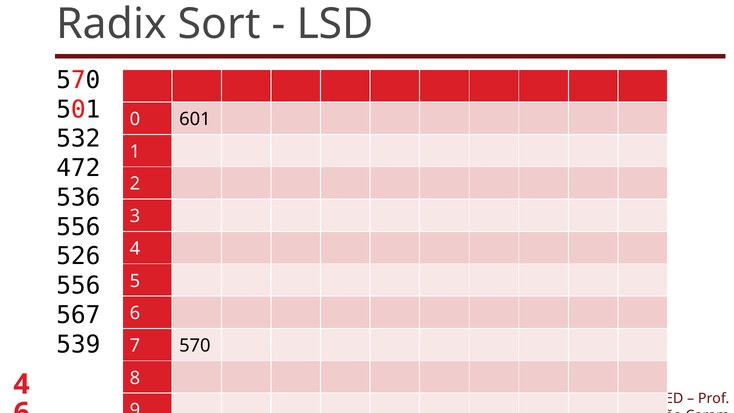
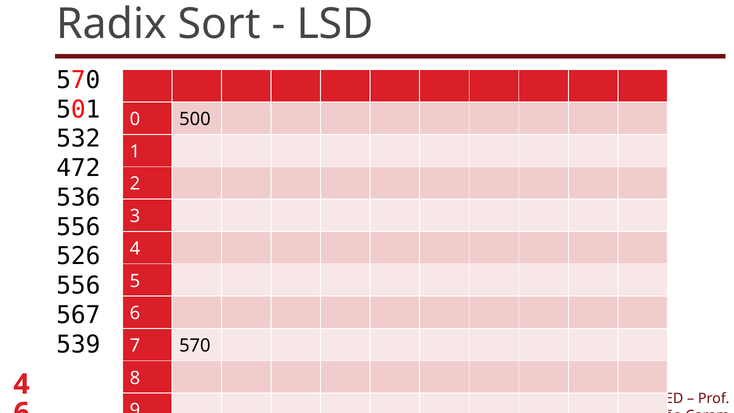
601: 601 -> 500 (195, 119)
